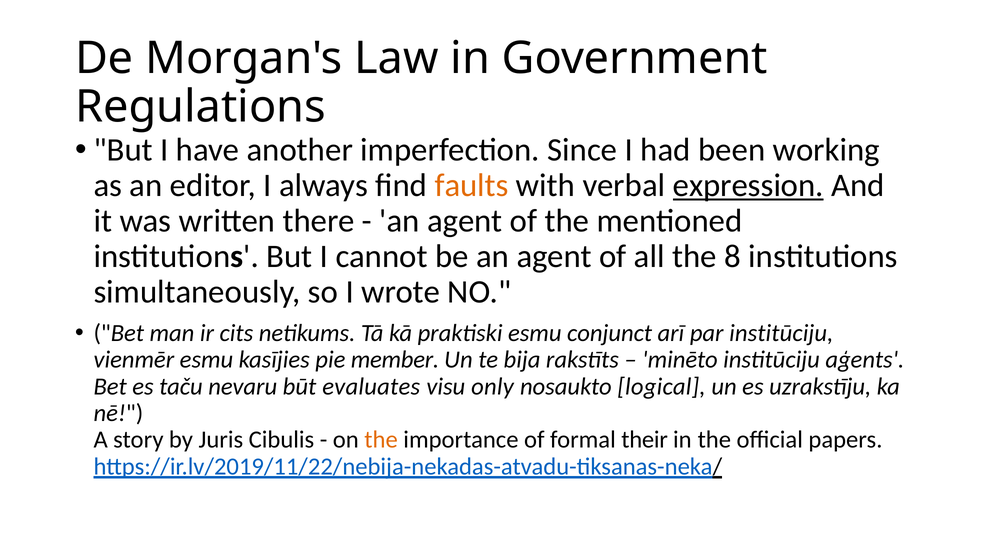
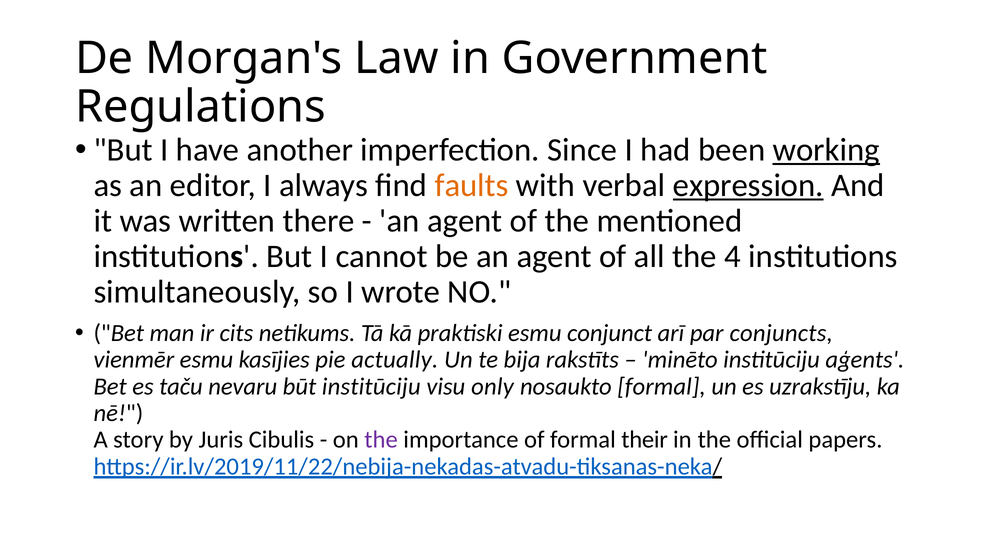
working underline: none -> present (826, 150)
8: 8 -> 4 (732, 256)
par institūciju: institūciju -> conjuncts (781, 333)
member: member -> actually (395, 360)
būt evaluates: evaluates -> institūciju (371, 386)
nosaukto logical: logical -> formal (662, 386)
the colour: orange -> purple (381, 440)
